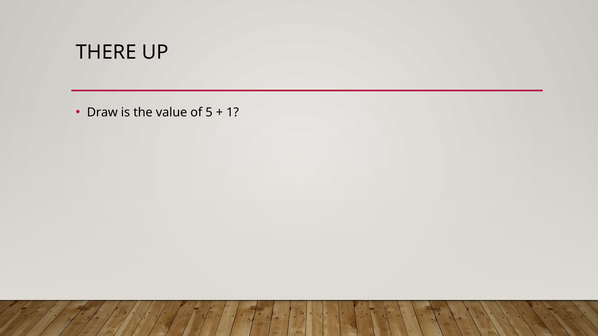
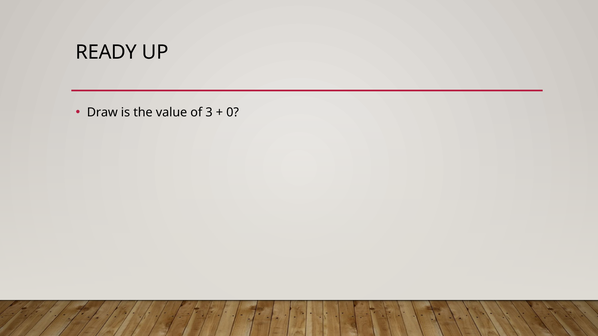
THERE: THERE -> READY (106, 52)
5: 5 -> 3 (209, 112)
1: 1 -> 0 (233, 112)
